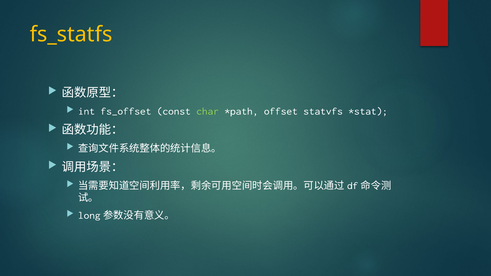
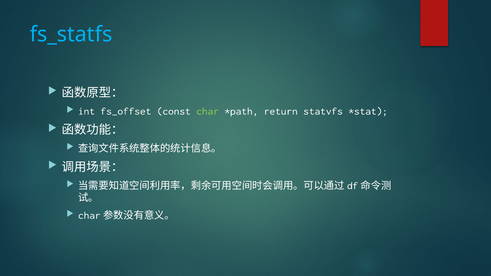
fs_statfs colour: yellow -> light blue (71, 34)
offset: offset -> return (281, 111)
long: long -> char (89, 215)
